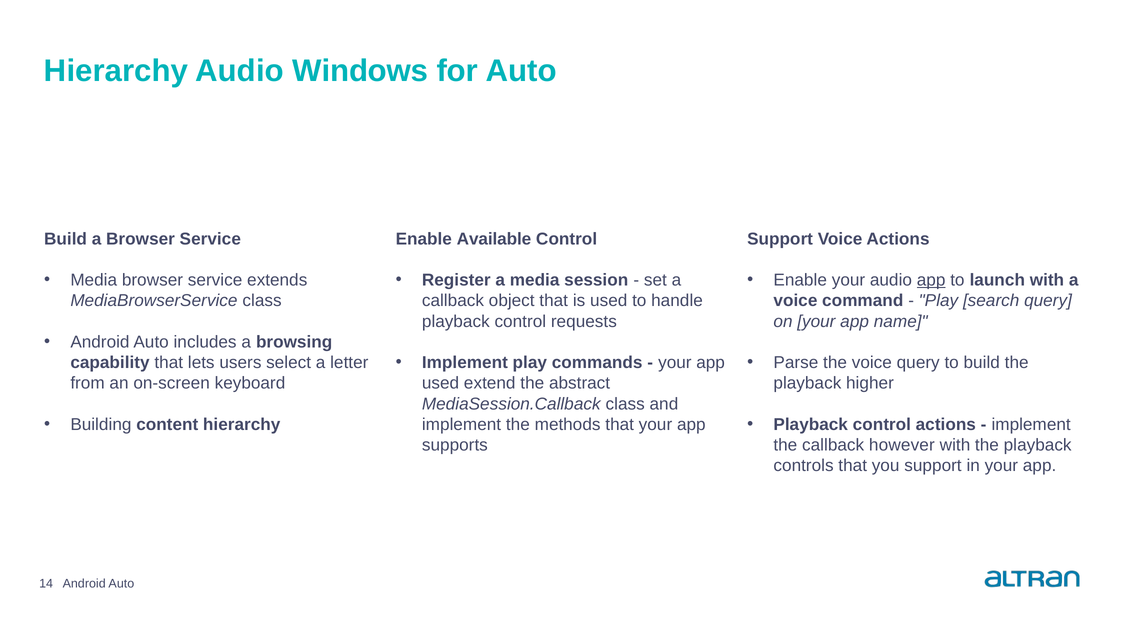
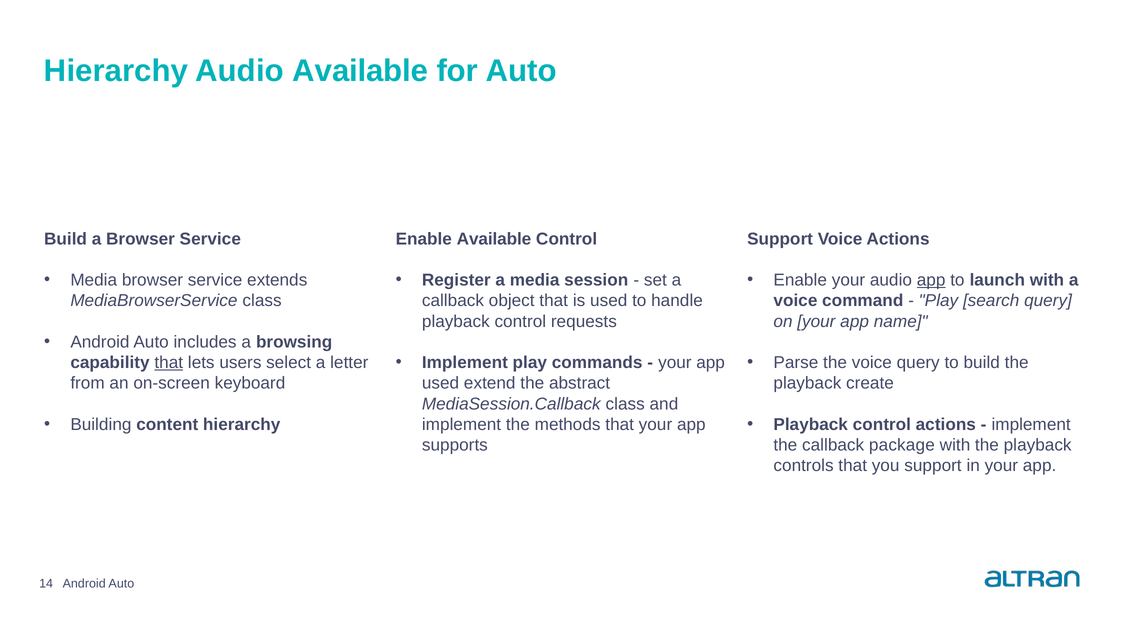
Audio Windows: Windows -> Available (360, 71)
that underline: none -> present (169, 362)
higher: higher -> create (870, 383)
however: however -> package (902, 445)
